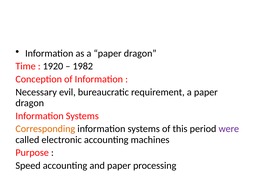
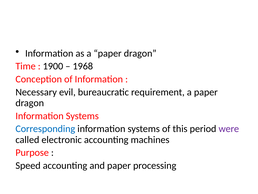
1920: 1920 -> 1900 (53, 66)
1982: 1982 -> 1968 (83, 66)
Corresponding colour: orange -> blue (45, 129)
